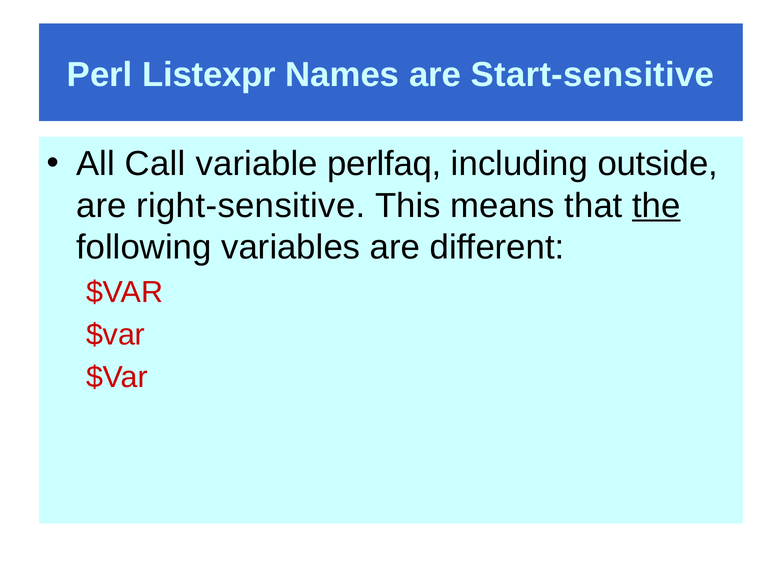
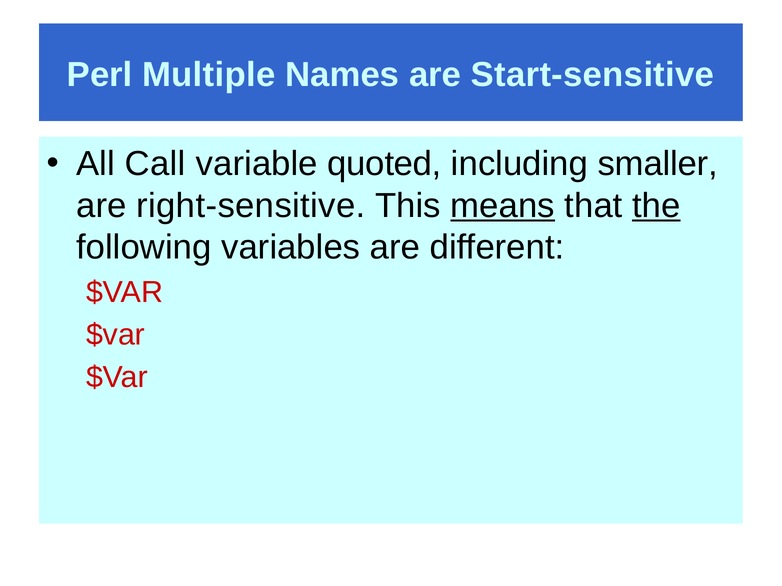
Listexpr: Listexpr -> Multiple (209, 75)
perlfaq: perlfaq -> quoted (384, 164)
outside: outside -> smaller (658, 164)
means underline: none -> present (503, 206)
